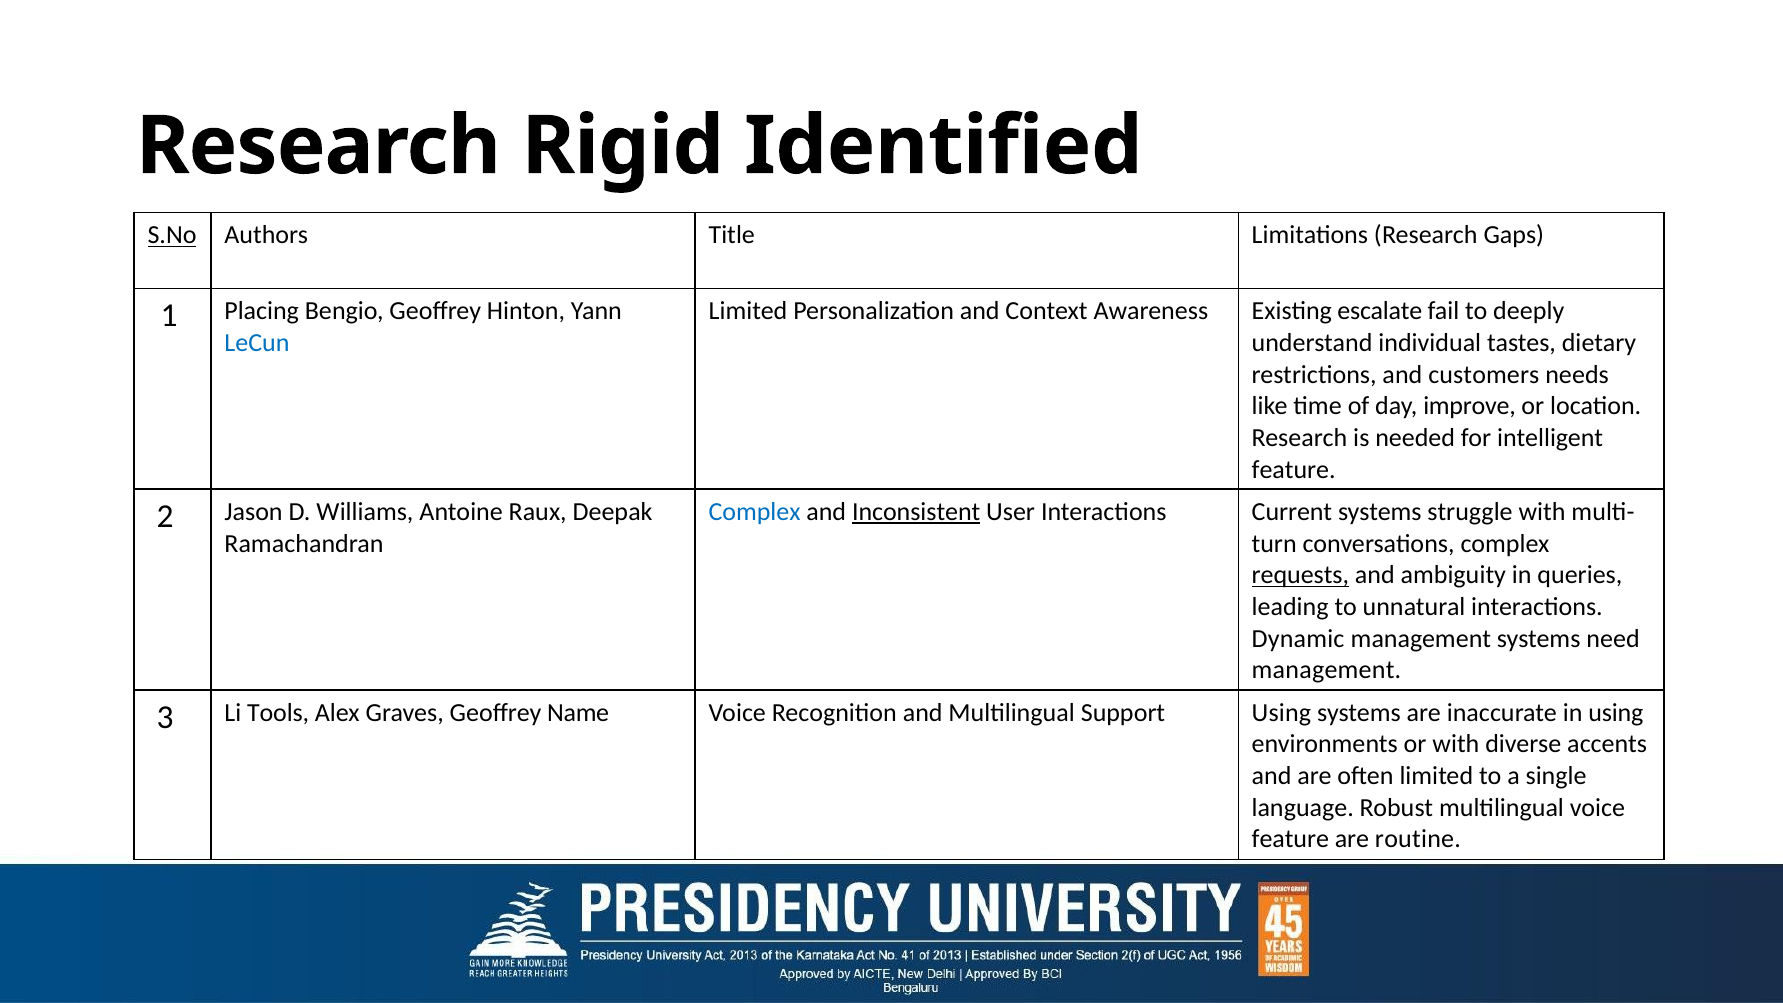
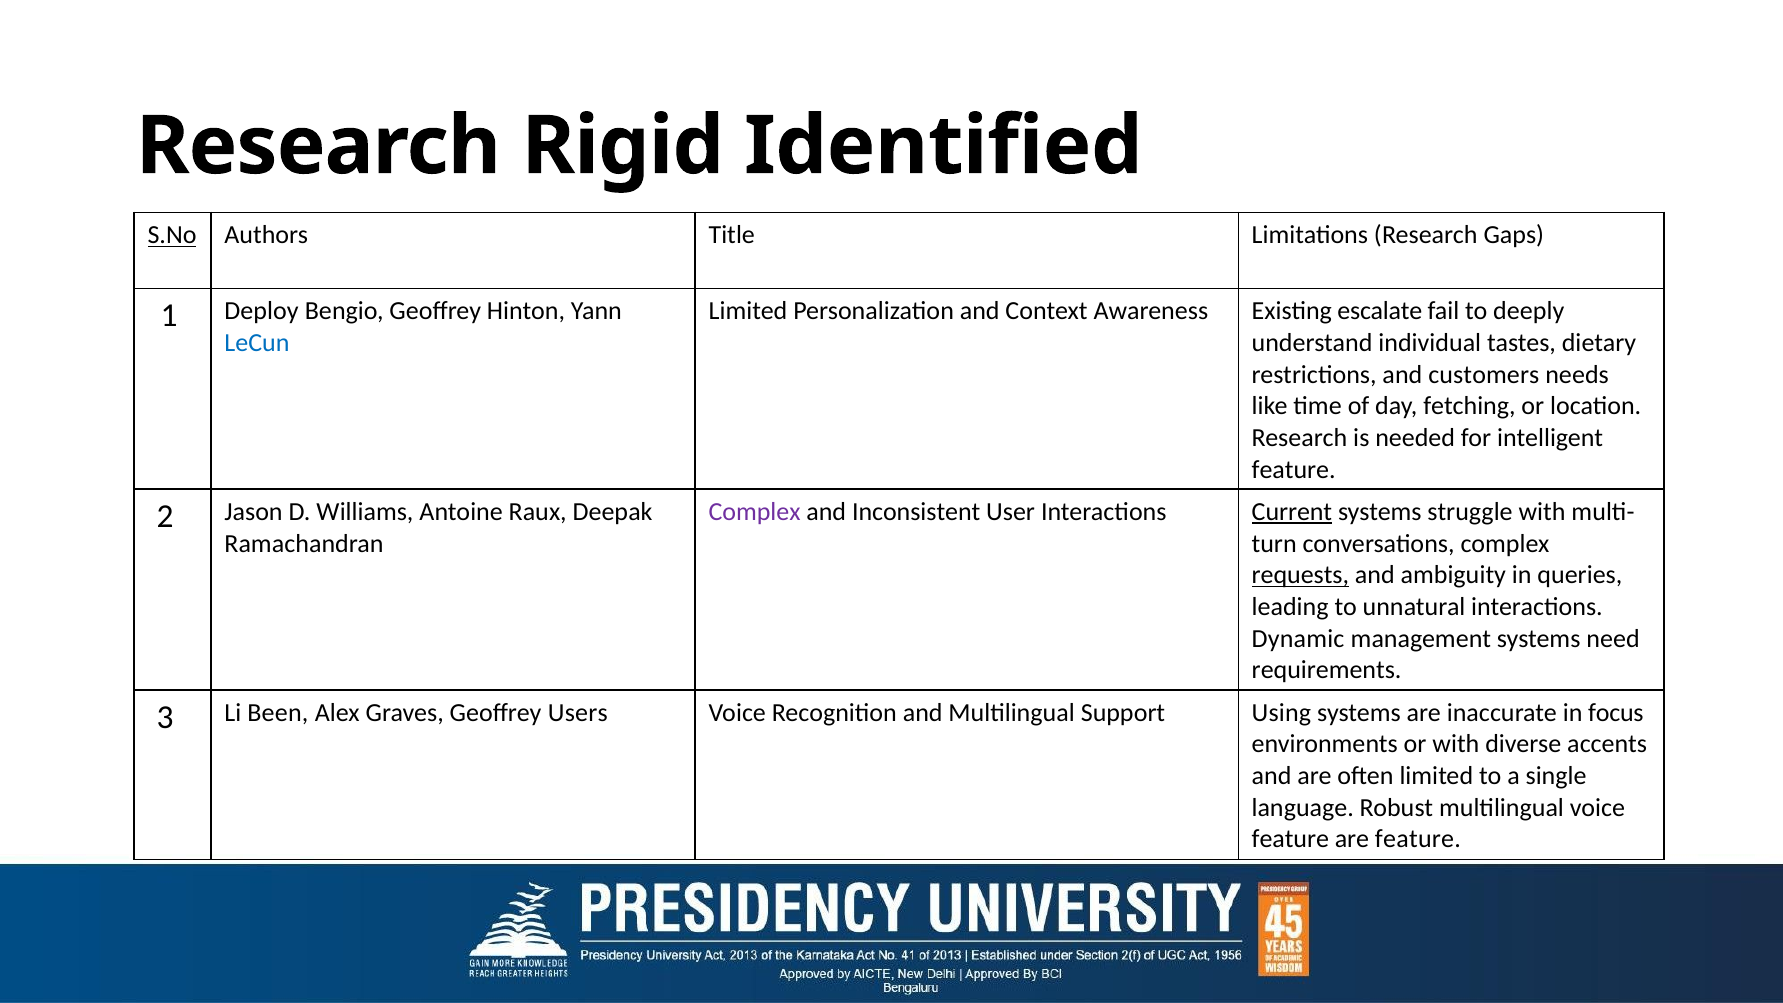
Placing: Placing -> Deploy (262, 311)
improve: improve -> fetching (1469, 406)
Complex colour: blue -> purple (755, 512)
Inconsistent underline: present -> none (916, 512)
Current underline: none -> present (1292, 512)
management: management -> requirements (1327, 670)
Tools: Tools -> Been (278, 713)
Name: Name -> Users (578, 713)
in using: using -> focus (1616, 713)
are routine: routine -> feature (1418, 839)
